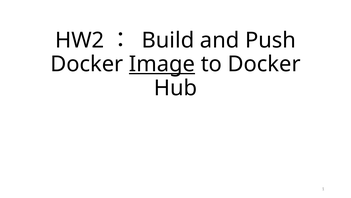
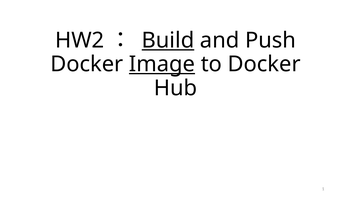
Build underline: none -> present (168, 40)
